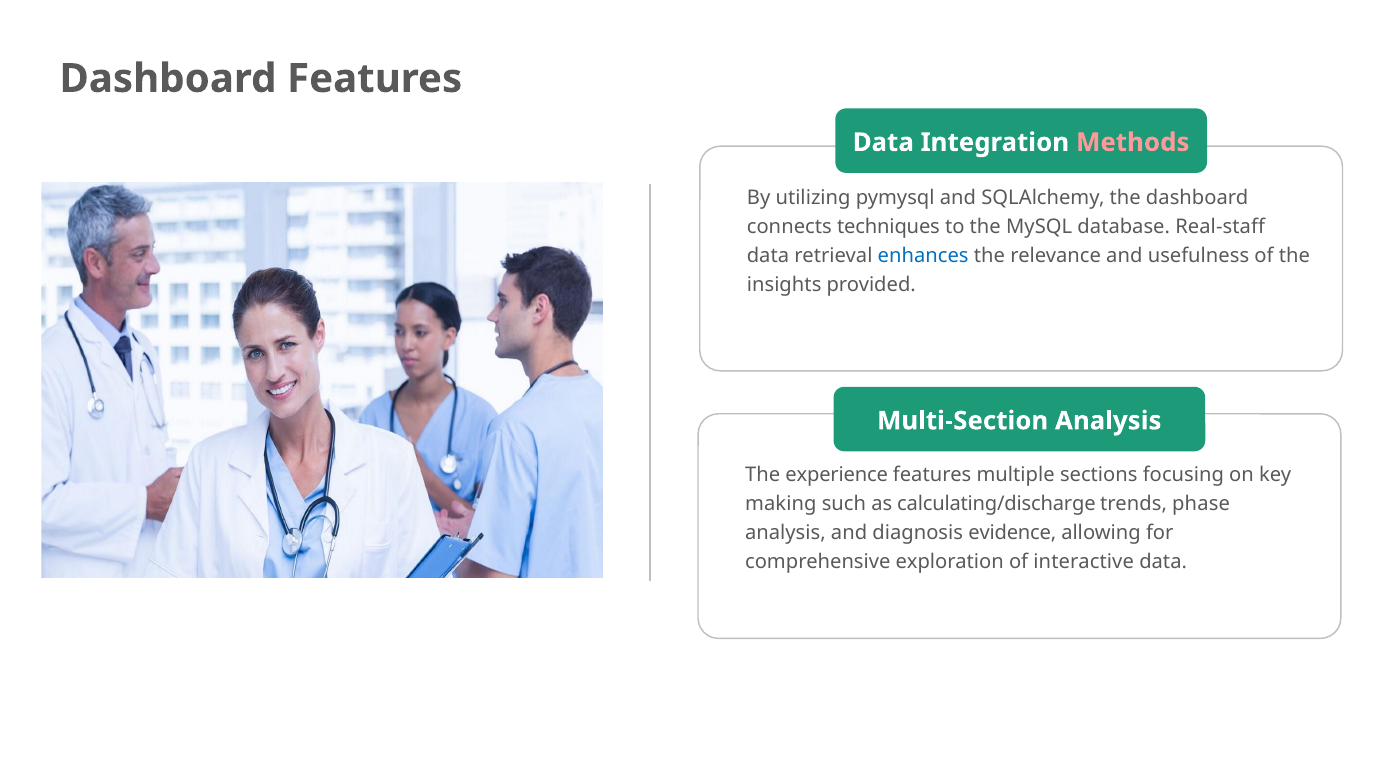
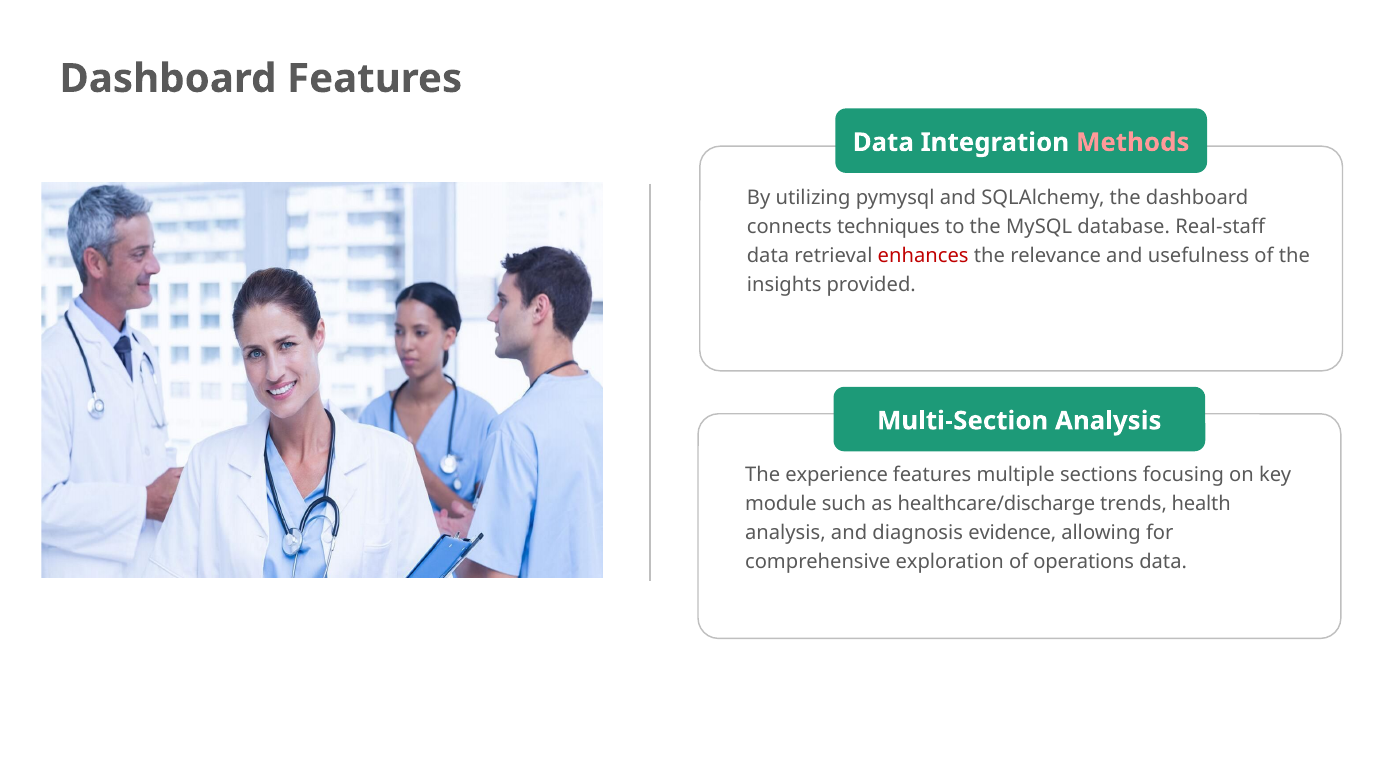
enhances colour: blue -> red (923, 256)
making: making -> module (781, 503)
calculating/discharge: calculating/discharge -> healthcare/discharge (996, 503)
phase: phase -> health (1201, 503)
interactive: interactive -> operations (1084, 561)
